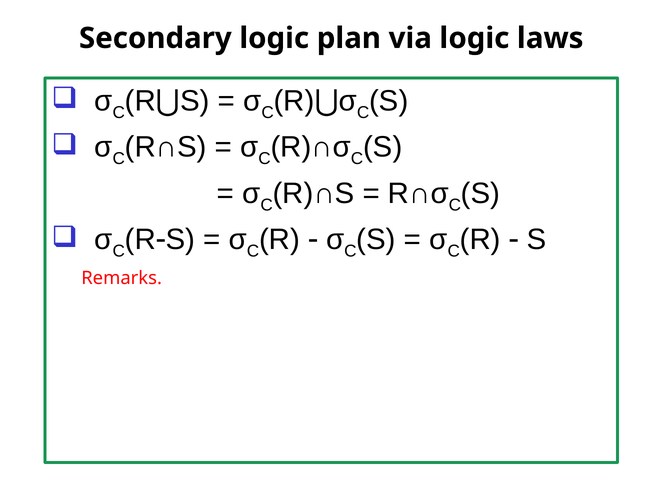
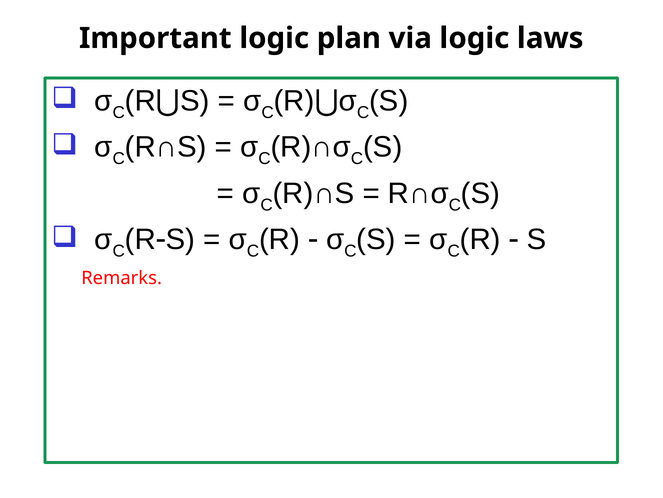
Secondary: Secondary -> Important (155, 38)
